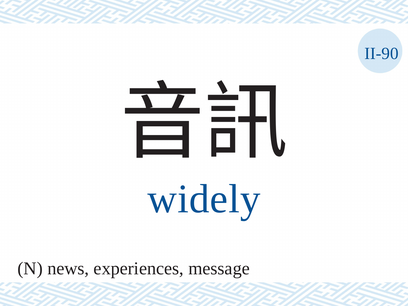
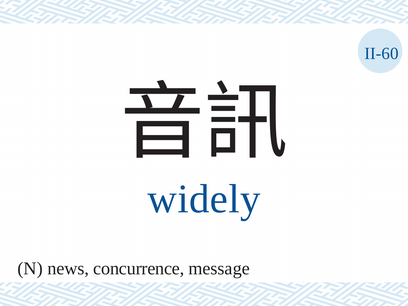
II-90: II-90 -> II-60 (382, 53)
experiences: experiences -> concurrence (139, 268)
